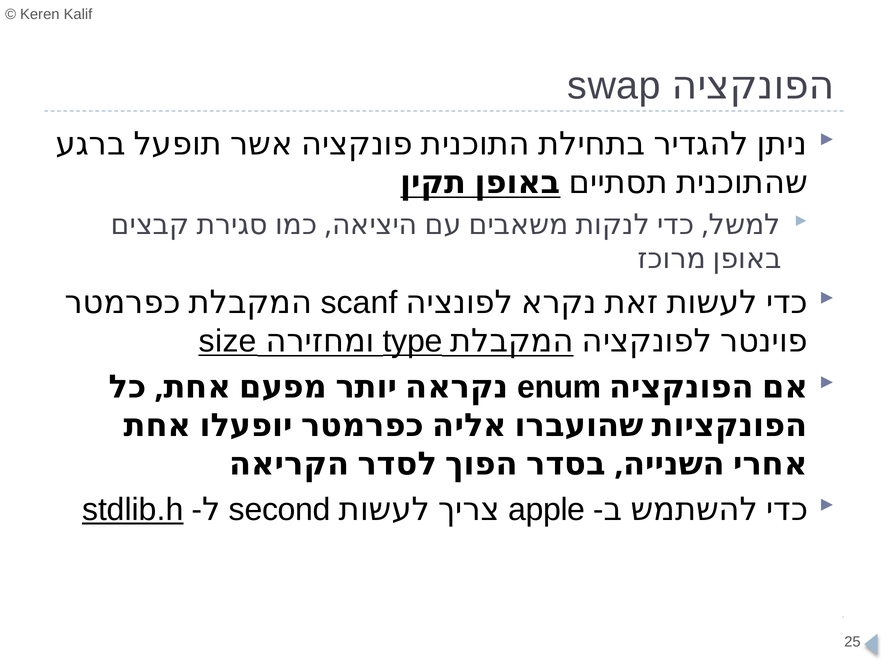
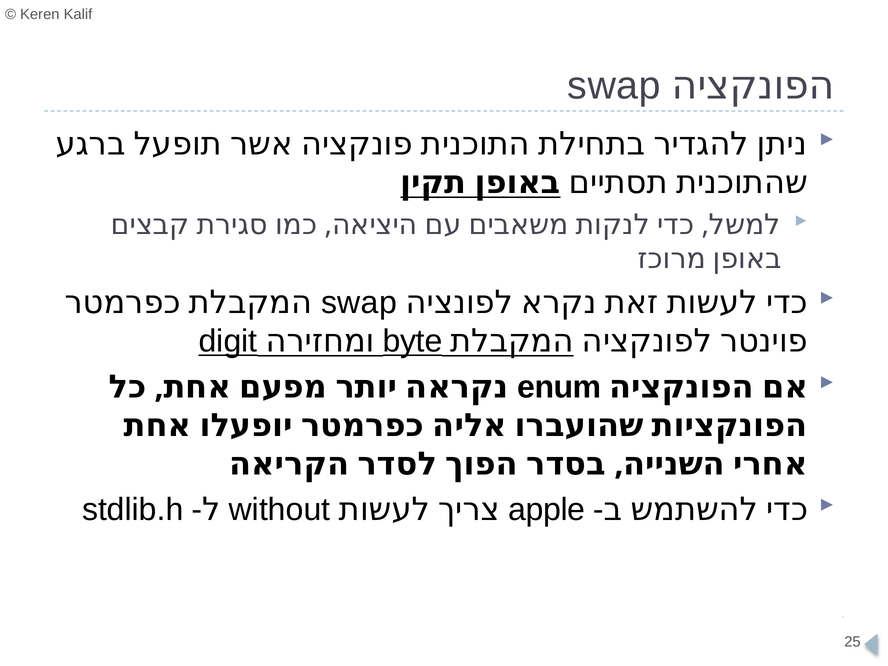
scanf: scanf -> swap (359, 303)
size: size -> digit (228, 341)
type: type -> byte (413, 341)
stdlib.h underline: present -> none (133, 510)
second: second -> without (280, 510)
